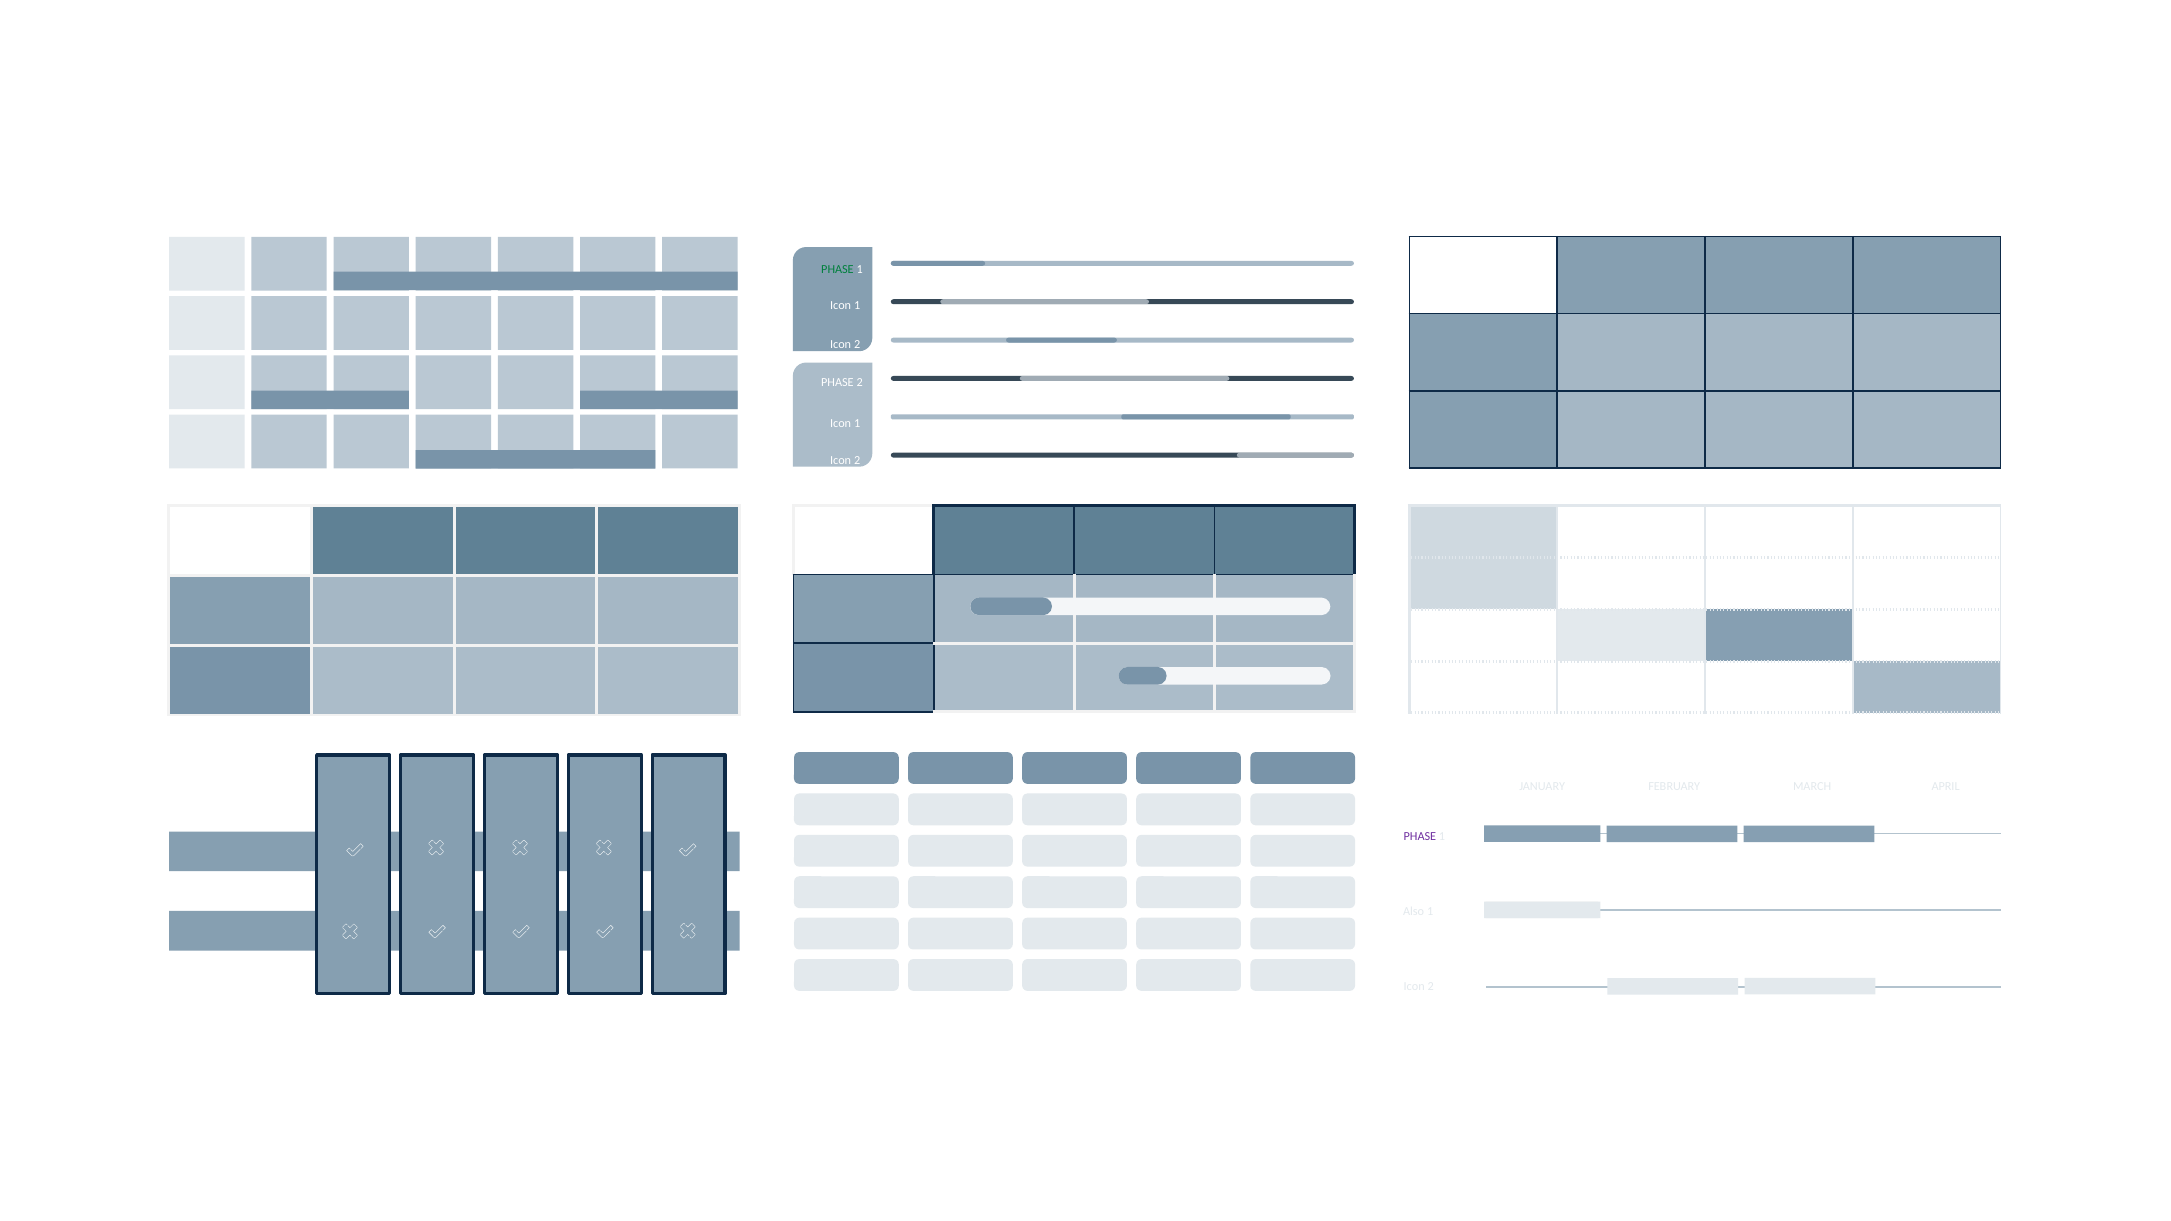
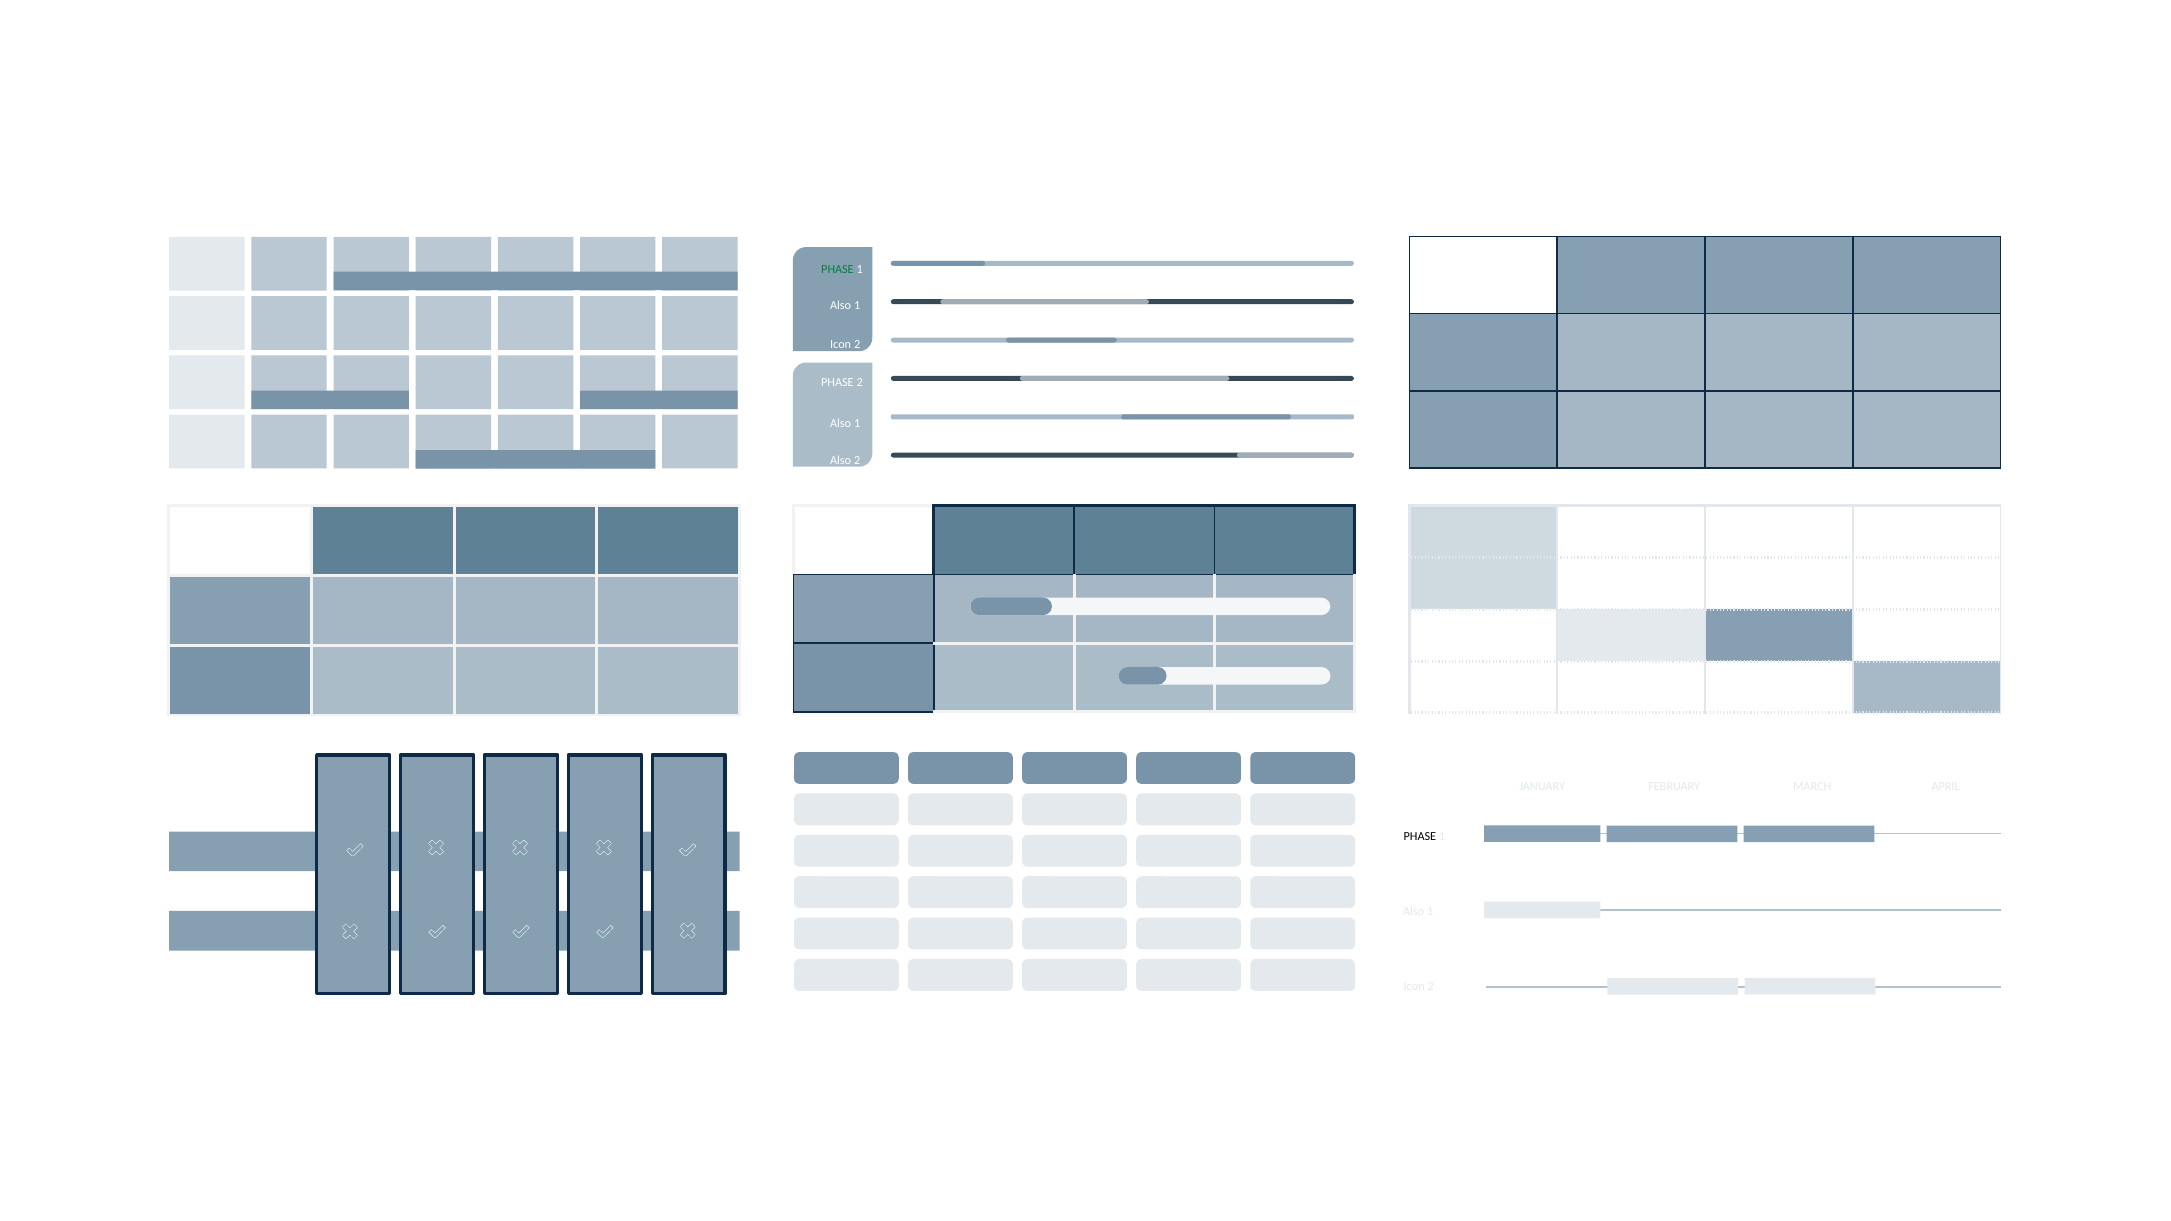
Icon: Icon -> Also (841, 306)
Icon: Icon -> Also (841, 424)
Icon: Icon -> Also (841, 460)
PHASE colour: purple -> black (1420, 836)
